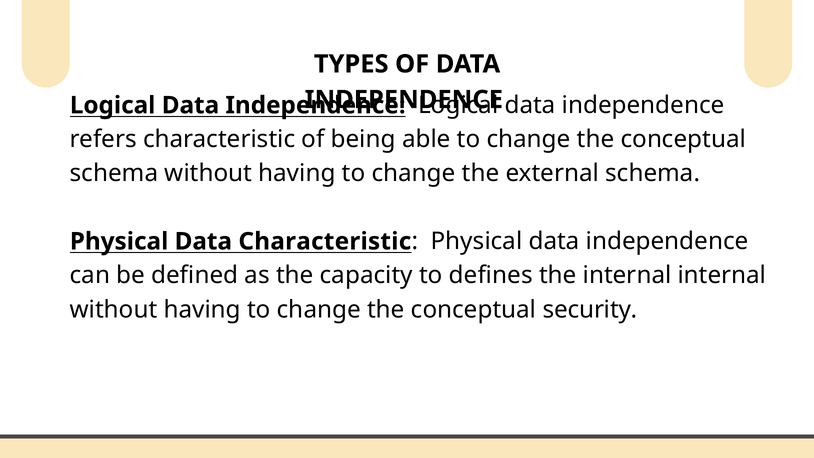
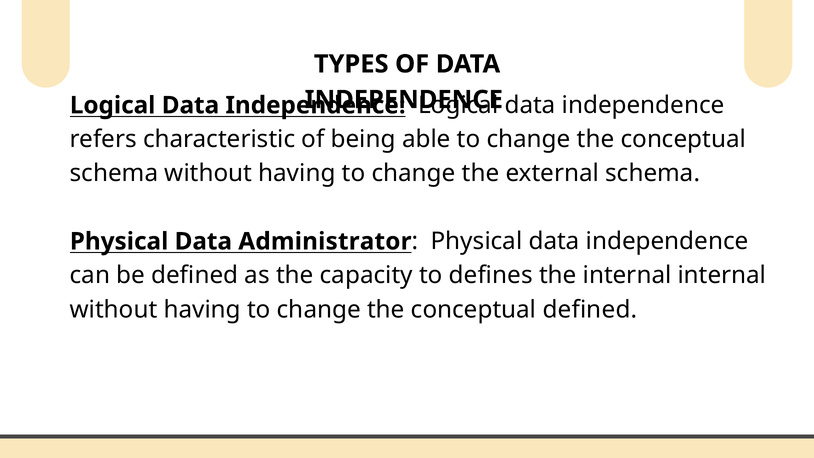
Data Characteristic: Characteristic -> Administrator (325, 241)
conceptual security: security -> defined (590, 309)
